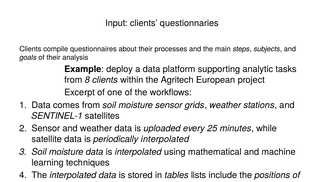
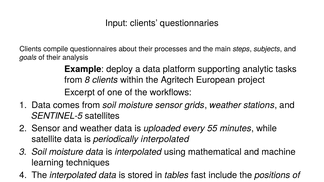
SENTINEL-1: SENTINEL-1 -> SENTINEL-5 (57, 116)
25: 25 -> 55 (212, 129)
lists: lists -> fast (199, 175)
